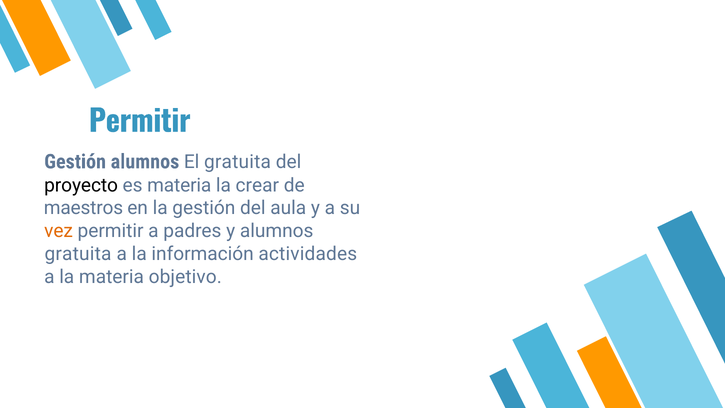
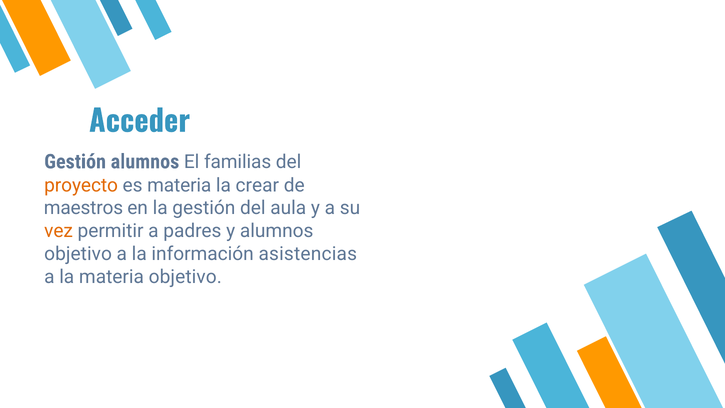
Permitir: Permitir -> Acceder (139, 122)
El gratuita: gratuita -> familias (238, 162)
proyecto colour: black -> orange (81, 185)
gratuita: gratuita -> objetivo (78, 254)
actividades: actividades -> asistencias (308, 254)
